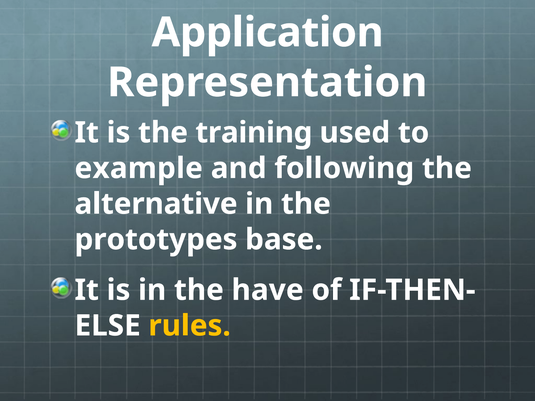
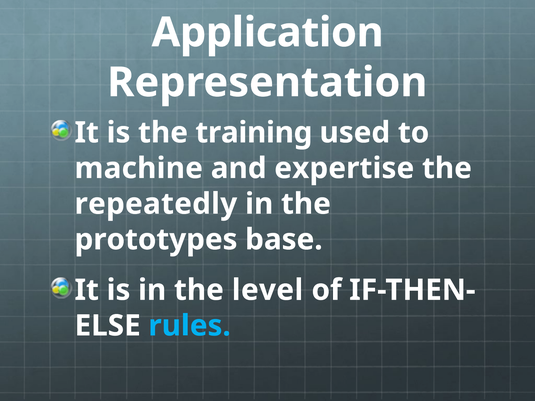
example: example -> machine (139, 168)
following: following -> expertise (344, 168)
alternative: alternative -> repeatedly (156, 204)
have: have -> level (267, 290)
rules colour: yellow -> light blue (190, 326)
